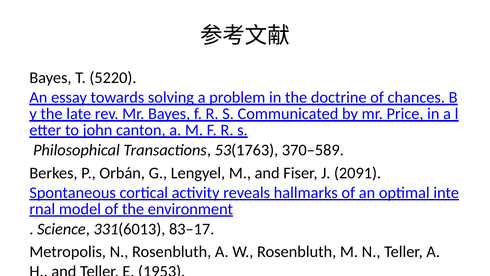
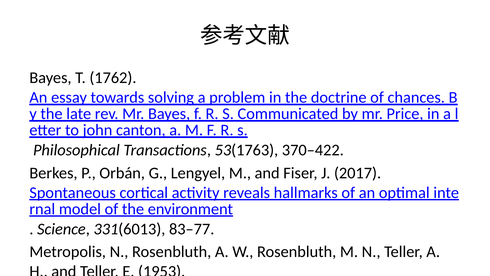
5220: 5220 -> 1762 (113, 78)
370–589: 370–589 -> 370–422 (313, 150)
2091: 2091 -> 2017 (358, 173)
83–17: 83–17 -> 83–77 (192, 229)
